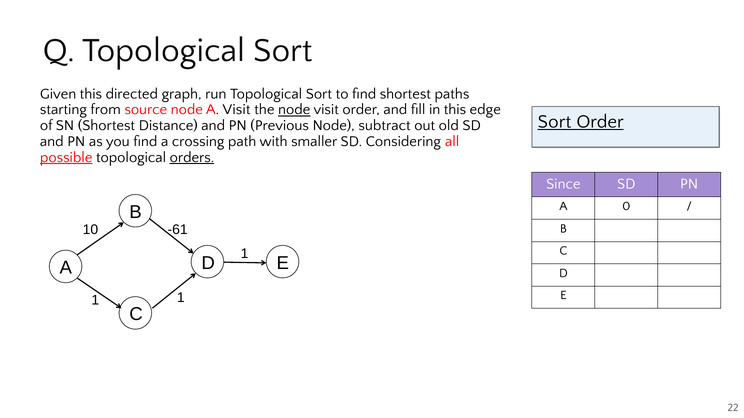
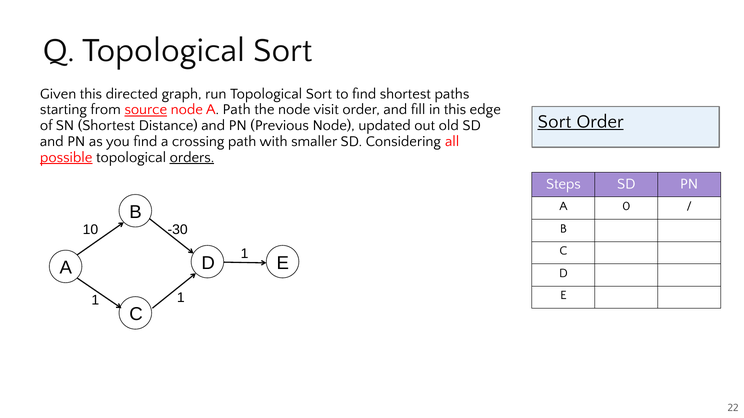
source underline: none -> present (146, 110)
A Visit: Visit -> Path (237, 110)
node underline: present -> none (294, 110)
subtract: subtract -> updated (385, 126)
Since: Since -> Steps (563, 184)
-61: -61 -> -30 (178, 230)
